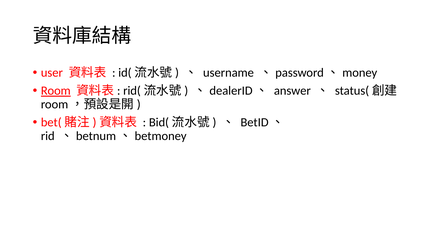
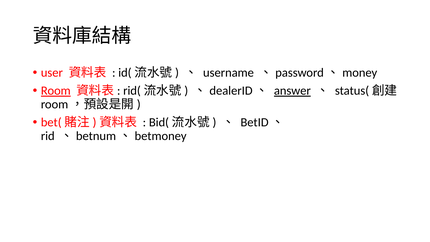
answer underline: none -> present (292, 91)
